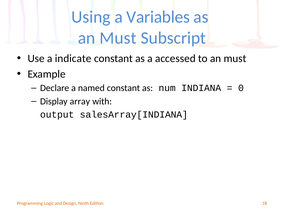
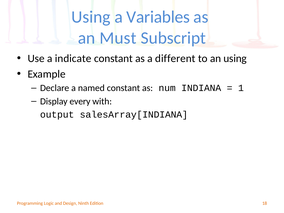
accessed: accessed -> different (175, 58)
to an must: must -> using (235, 58)
0: 0 -> 1 (241, 88)
array: array -> every (80, 101)
